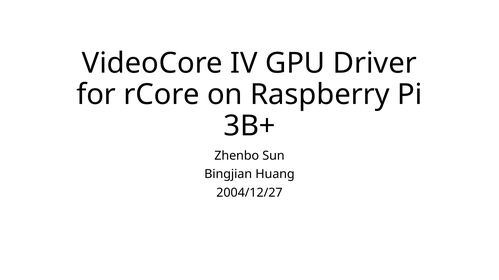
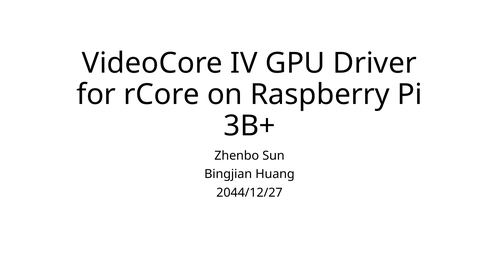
2004/12/27: 2004/12/27 -> 2044/12/27 (249, 193)
